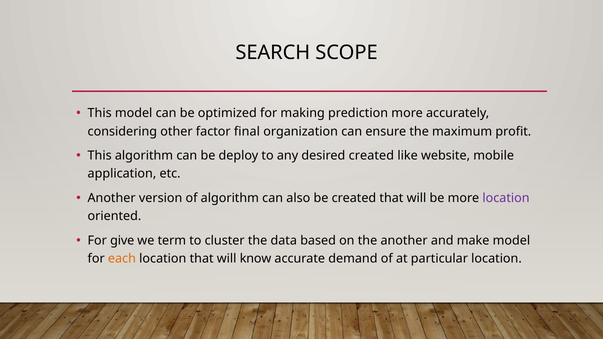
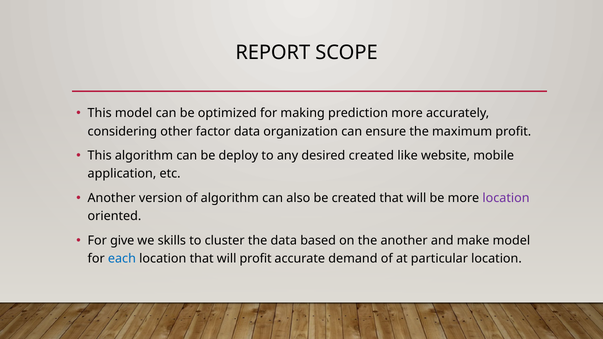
SEARCH: SEARCH -> REPORT (273, 53)
factor final: final -> data (247, 131)
term: term -> skills (172, 241)
each colour: orange -> blue (122, 259)
will know: know -> profit (256, 259)
